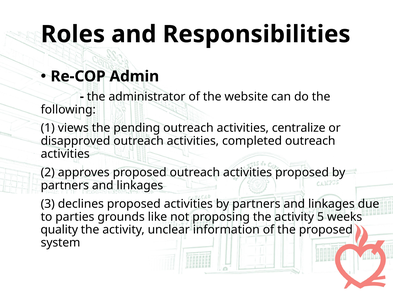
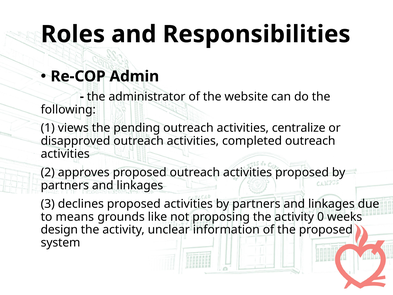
parties: parties -> means (75, 217)
5: 5 -> 0 (321, 217)
quality: quality -> design (59, 230)
